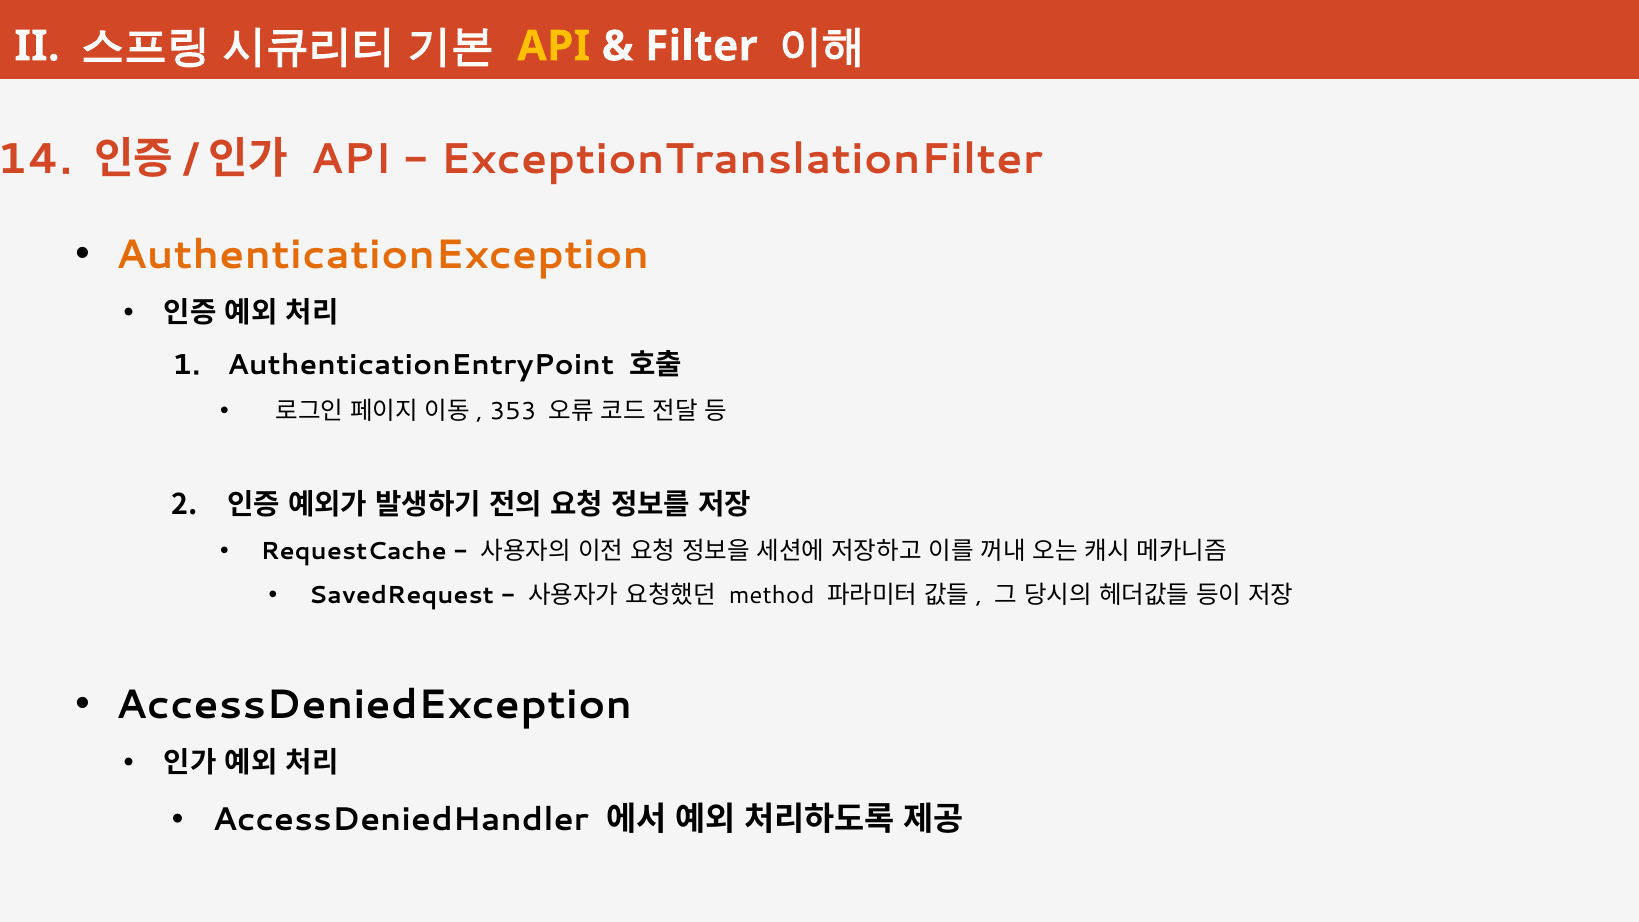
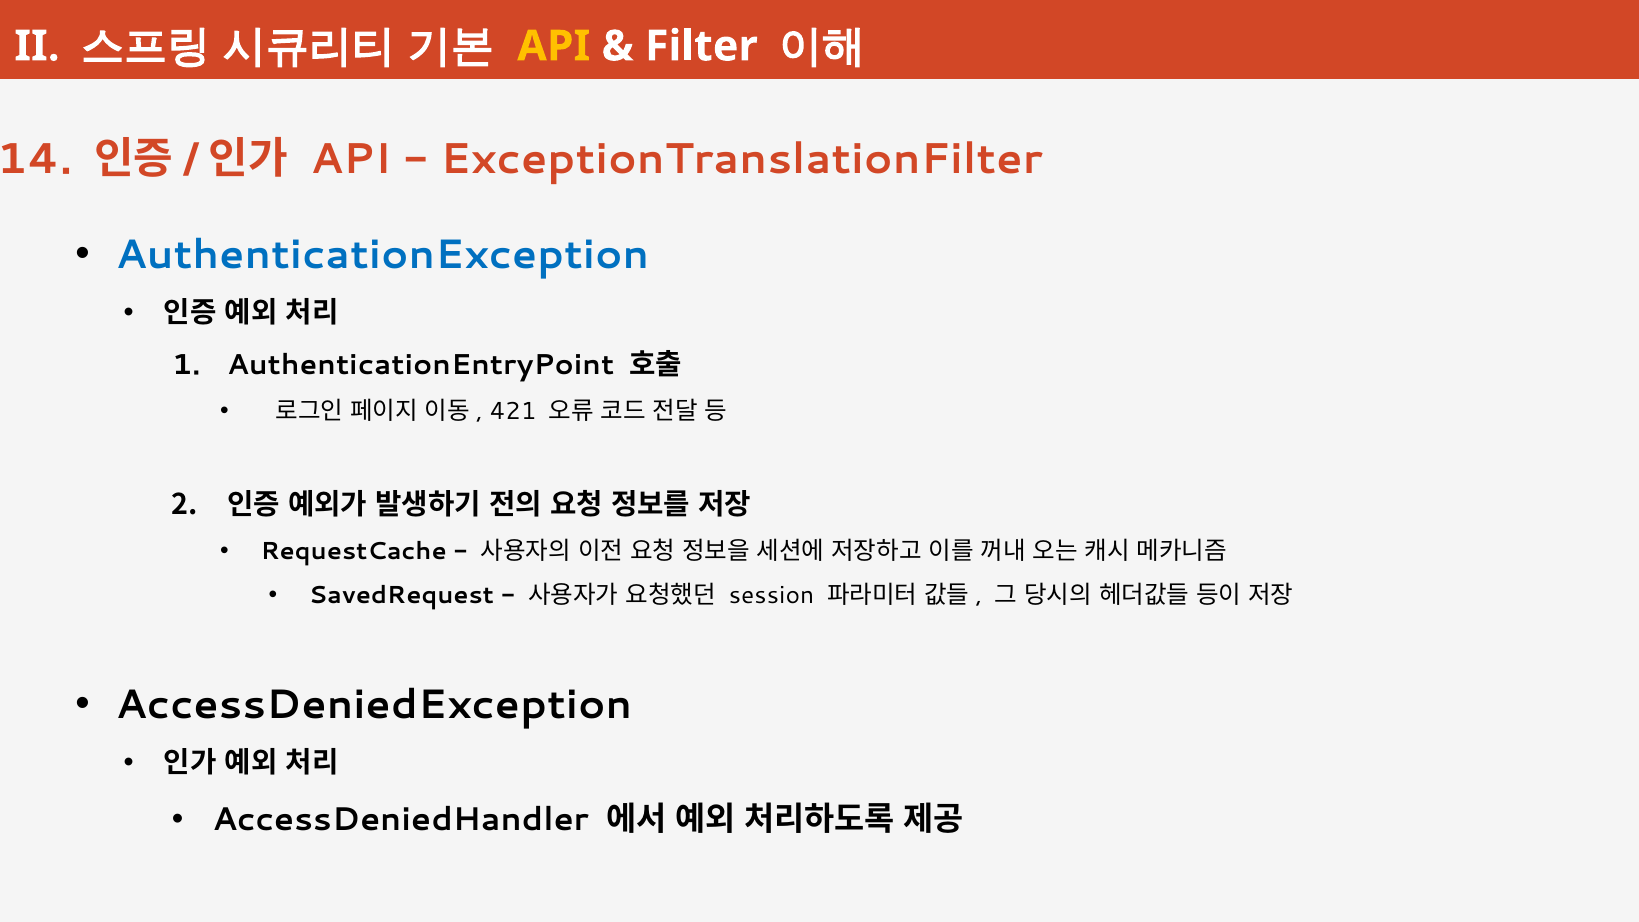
AuthenticationException colour: orange -> blue (382, 255)
353: 353 -> 421 (513, 411)
method: method -> session (772, 596)
